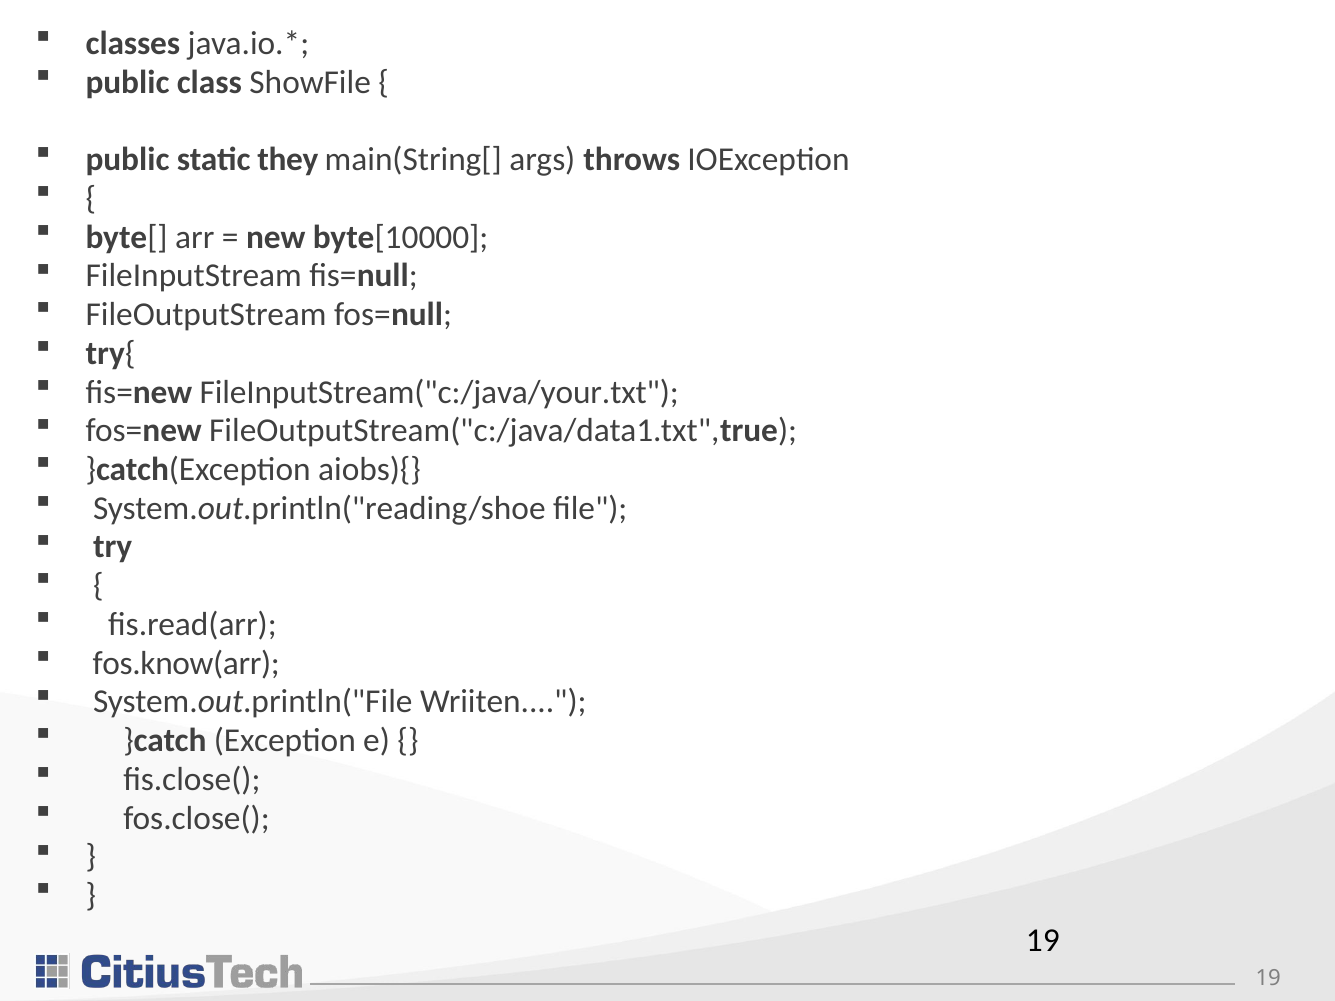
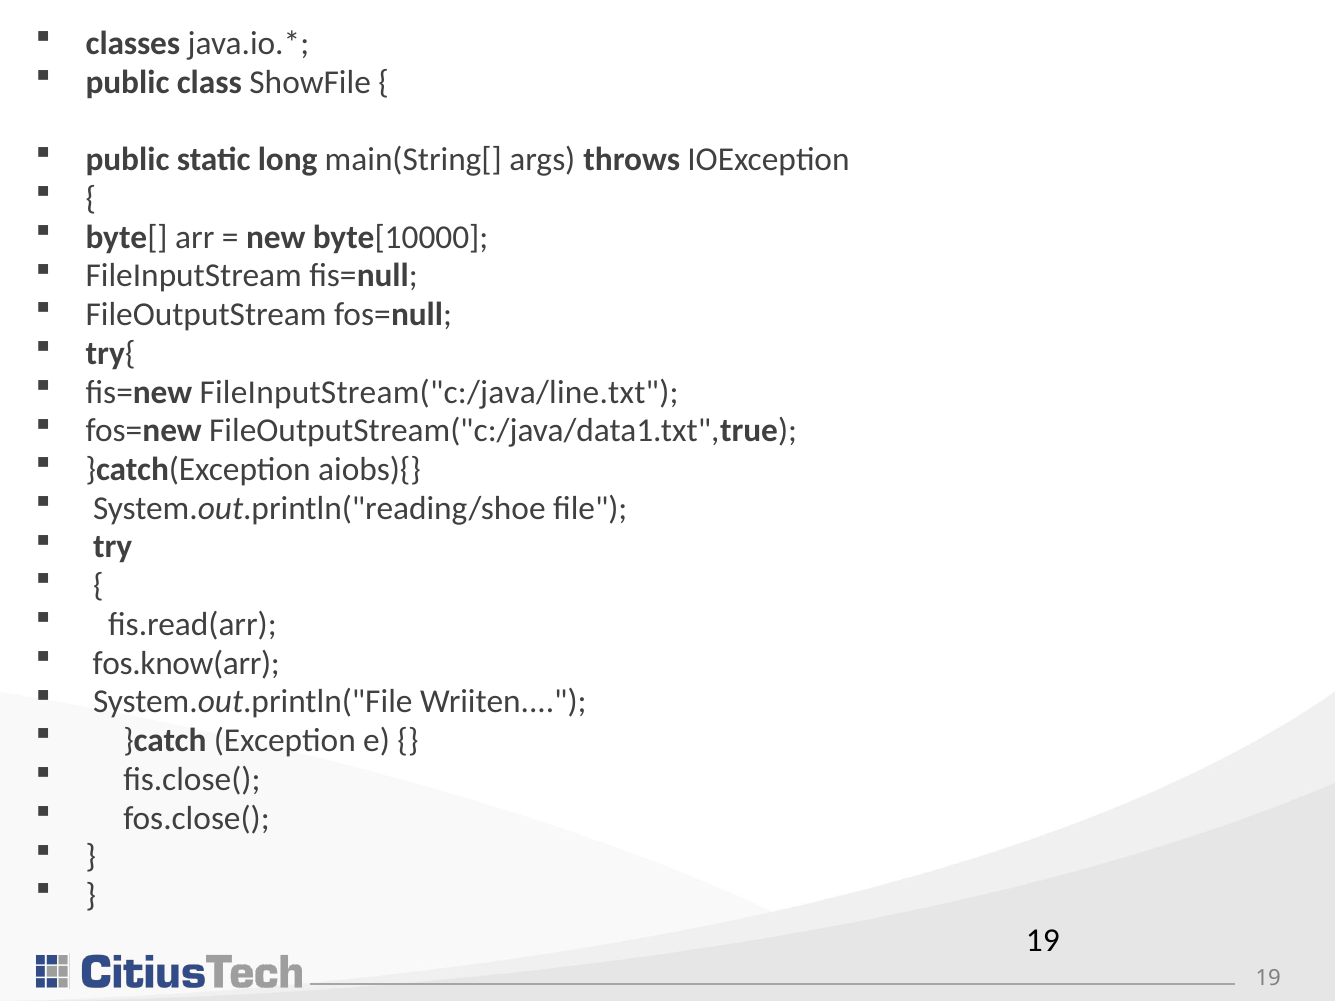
they: they -> long (288, 160)
FileInputStream("c:/java/your.txt: FileInputStream("c:/java/your.txt -> FileInputStream("c:/java/line.txt (439, 392)
